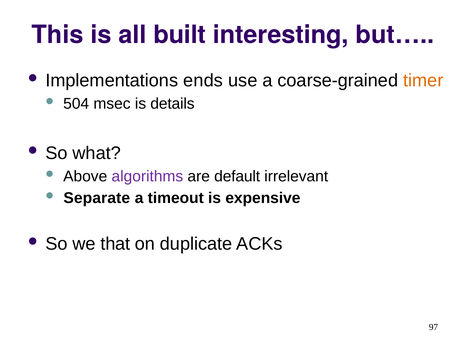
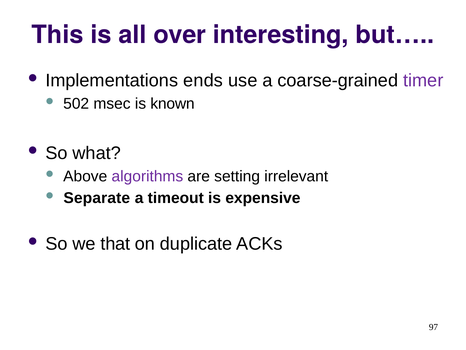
built: built -> over (180, 35)
timer colour: orange -> purple (423, 80)
504: 504 -> 502 (76, 104)
details: details -> known (172, 104)
default: default -> setting (237, 176)
